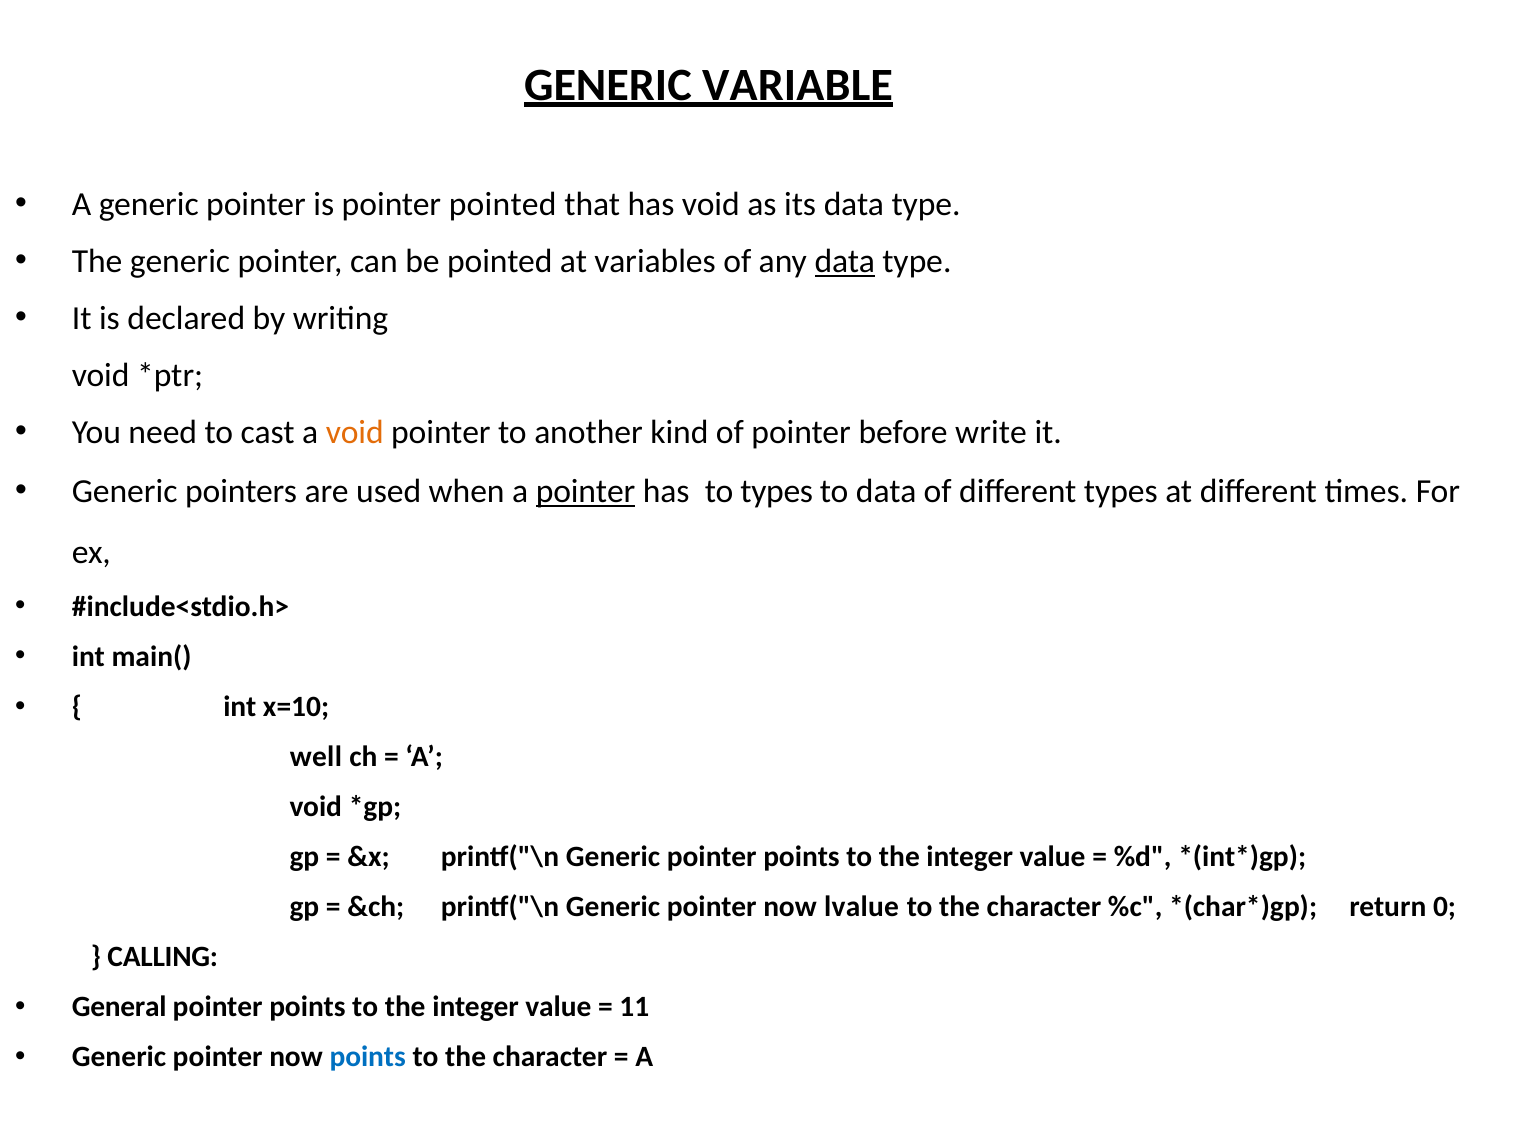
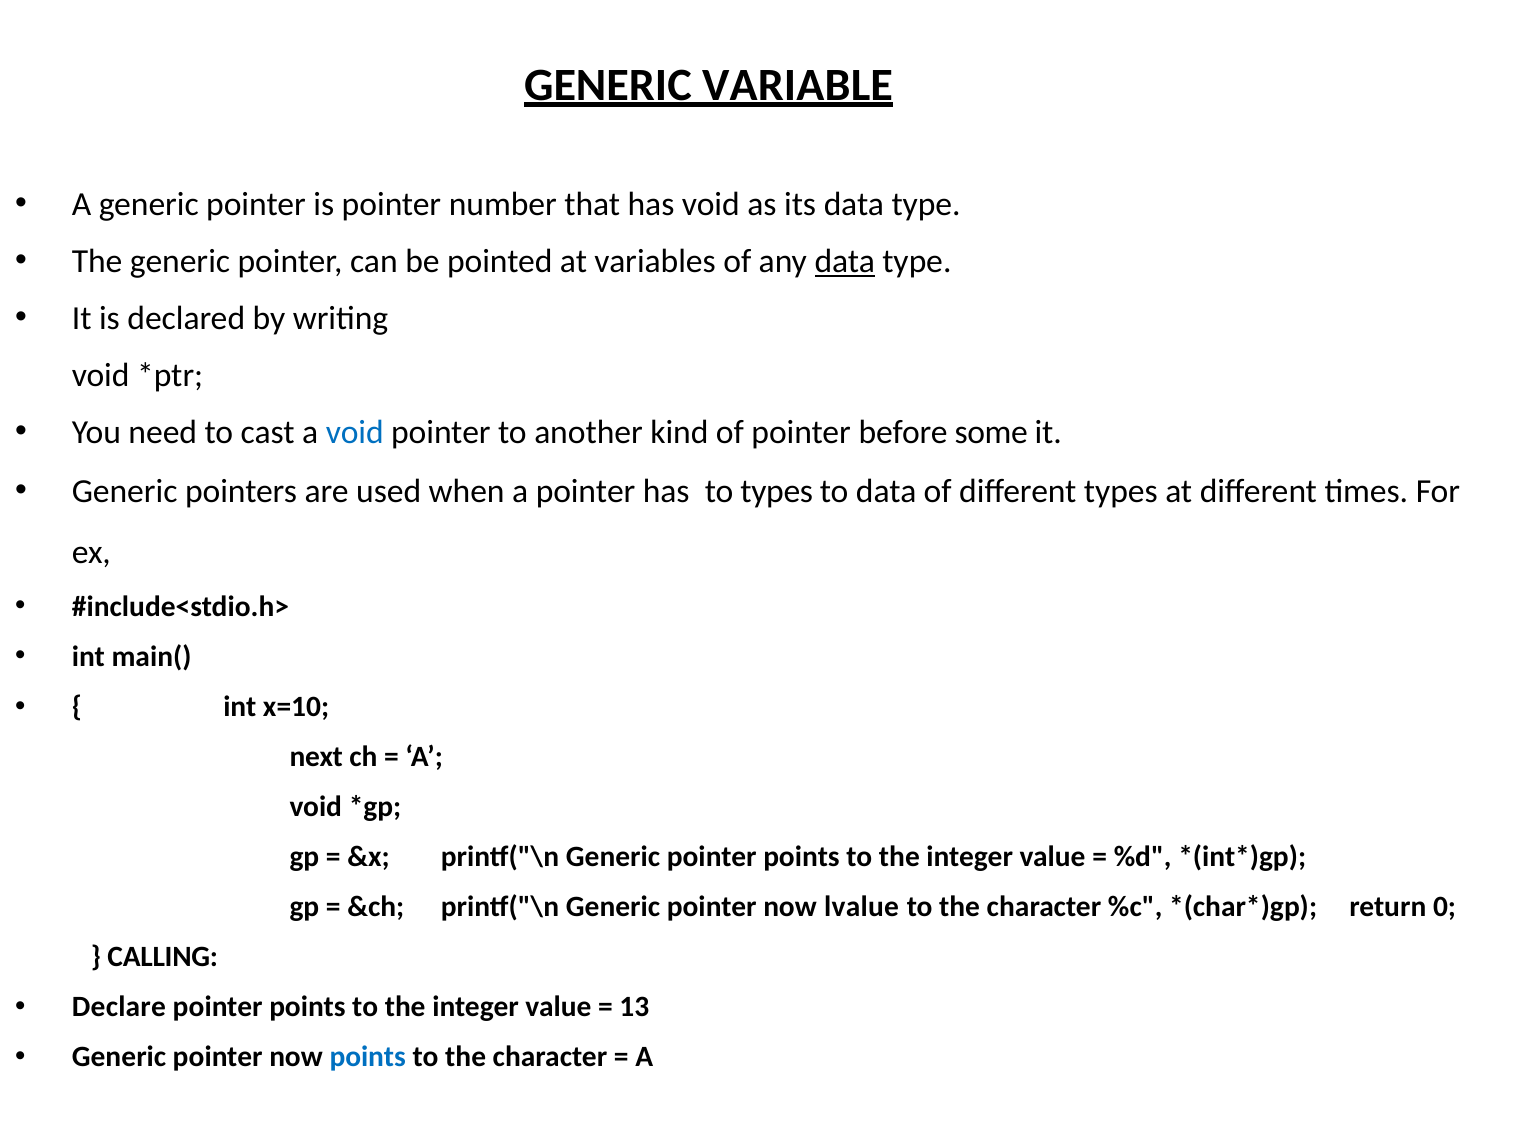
pointer pointed: pointed -> number (503, 204)
void colour: orange -> blue (355, 433)
write: write -> some (991, 433)
pointer underline: present -> none (586, 492)
well: well -> next (316, 757)
General: General -> Declare (119, 1008)
11: 11 -> 13 (634, 1008)
